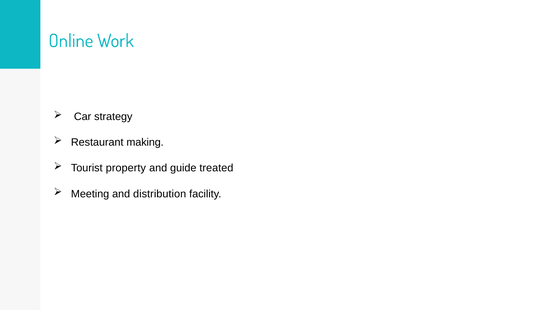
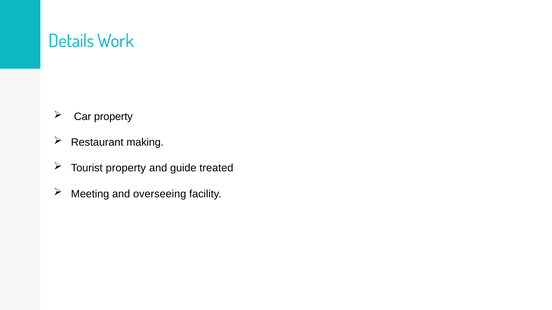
Online: Online -> Details (71, 41)
Car strategy: strategy -> property (113, 117)
distribution: distribution -> overseeing (160, 194)
